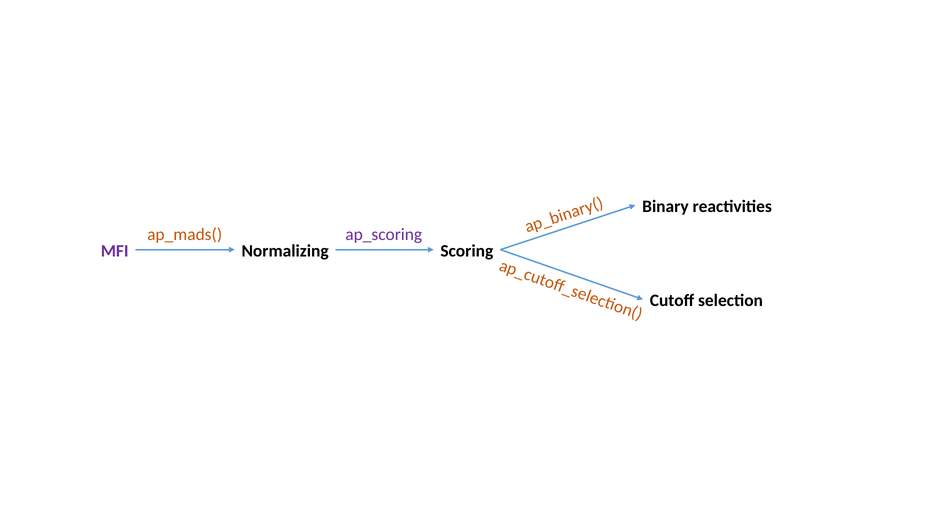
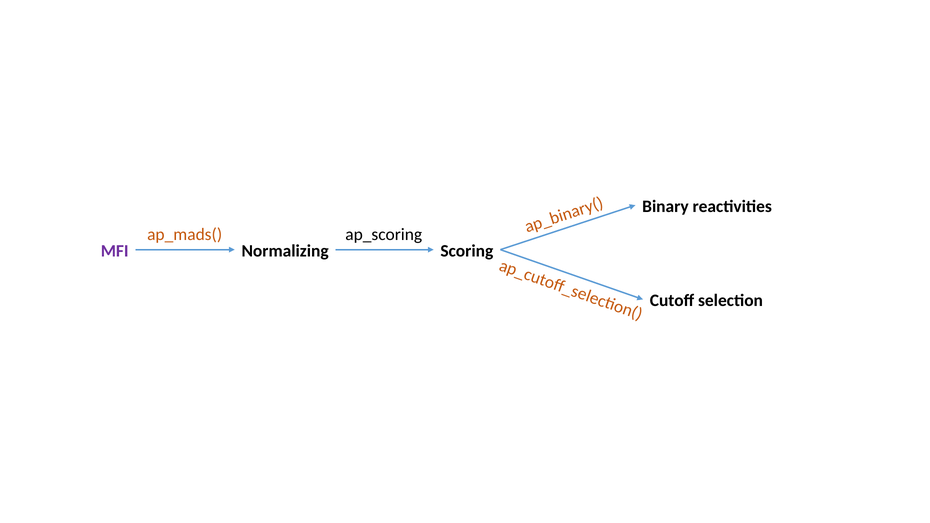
ap_scoring colour: purple -> black (384, 235)
